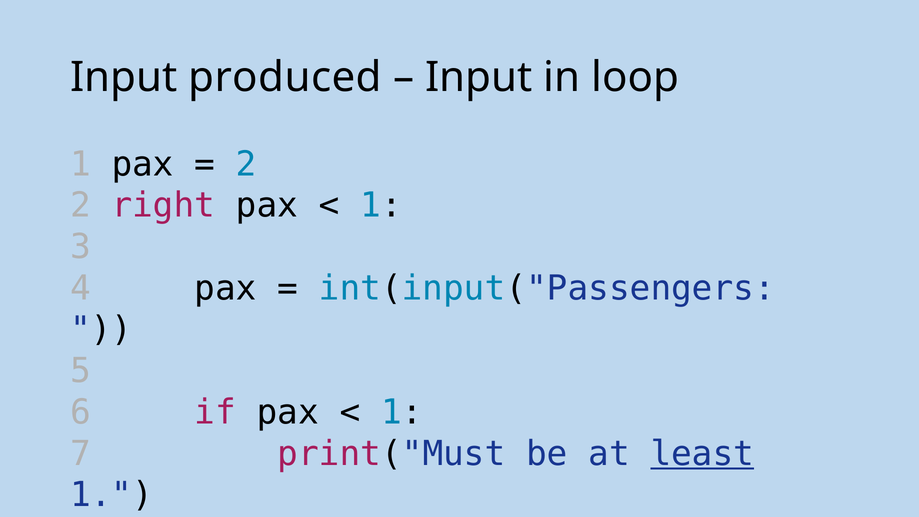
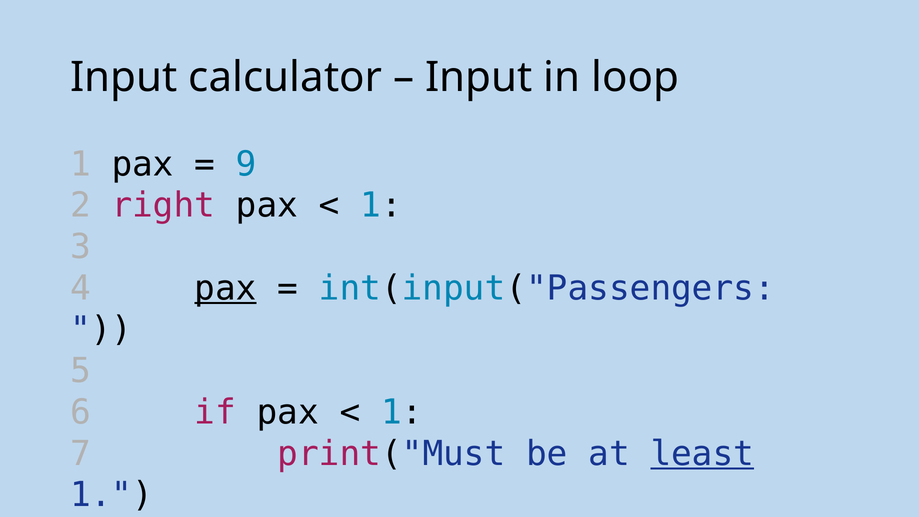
produced: produced -> calculator (285, 77)
2: 2 -> 9 (246, 164)
pax underline: none -> present (225, 288)
